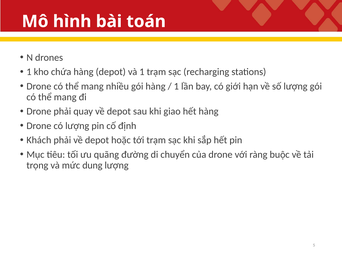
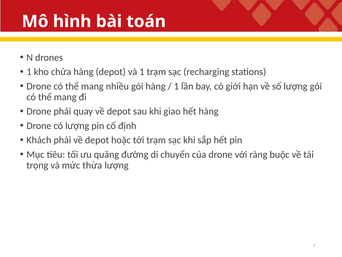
dung: dung -> thừa (92, 165)
